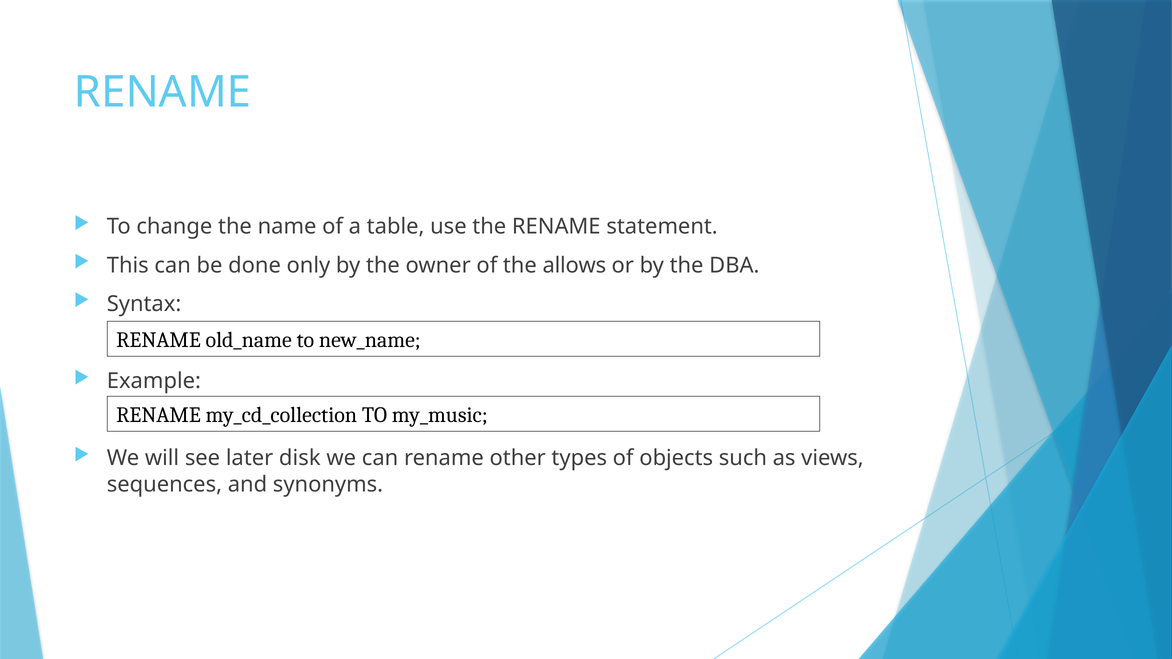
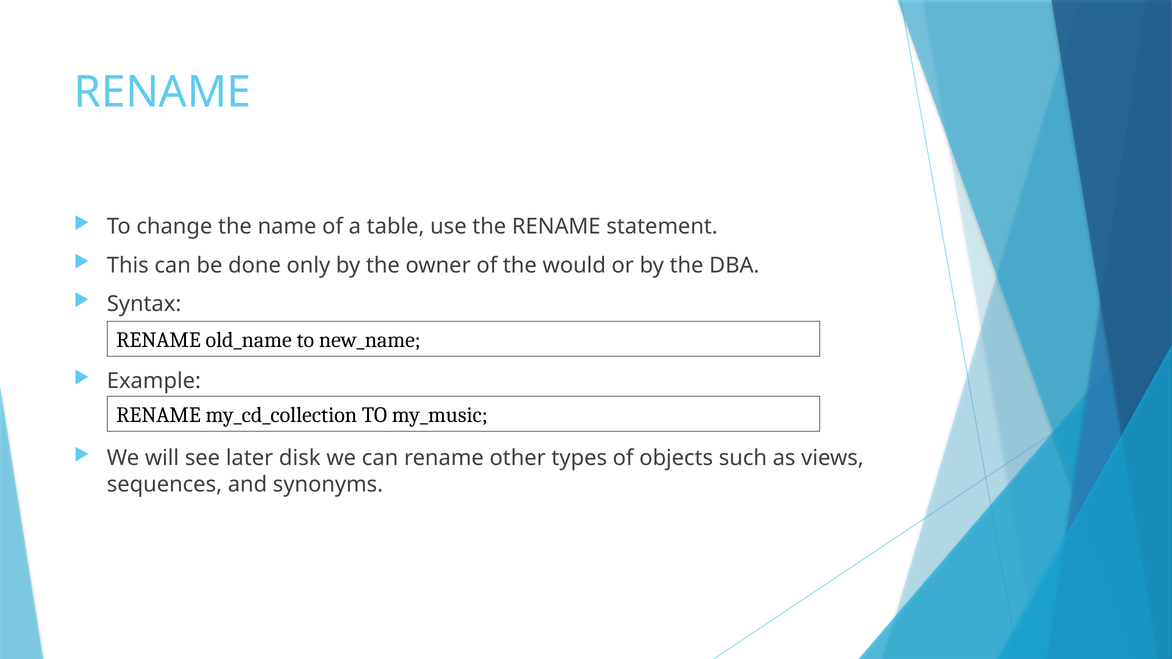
allows: allows -> would (574, 265)
